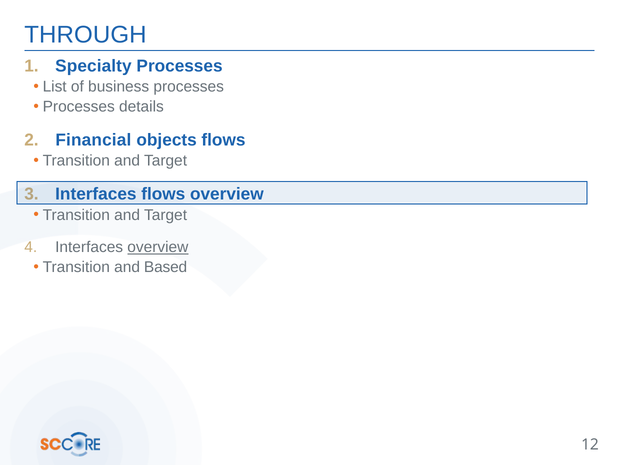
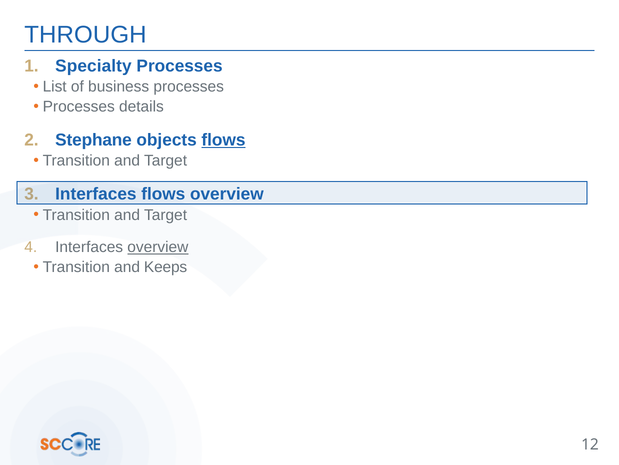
Financial: Financial -> Stephane (94, 140)
flows underline: none -> present (223, 140)
Based: Based -> Keeps (166, 267)
